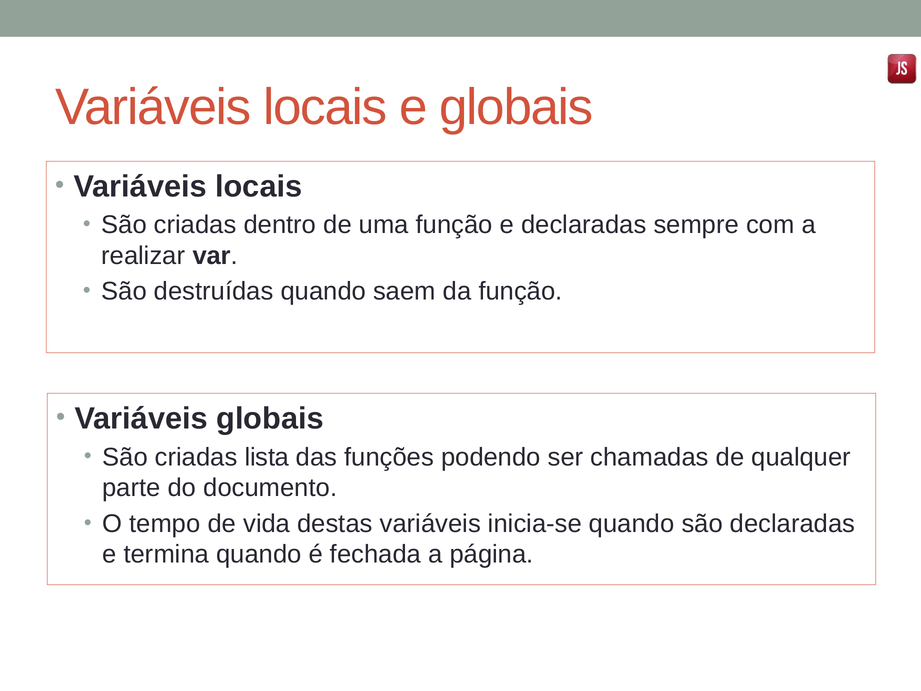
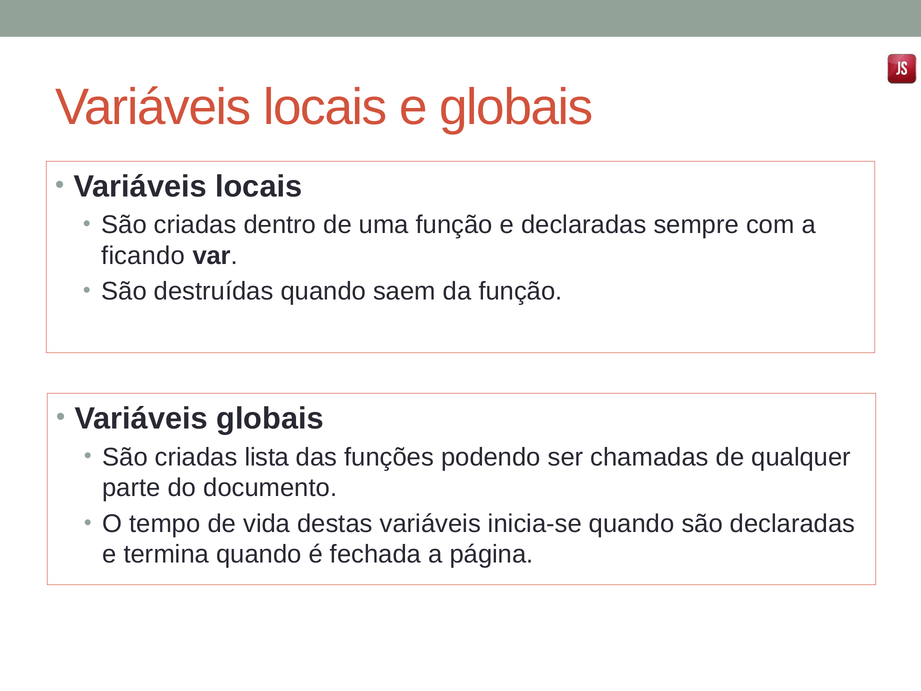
realizar: realizar -> ficando (143, 256)
